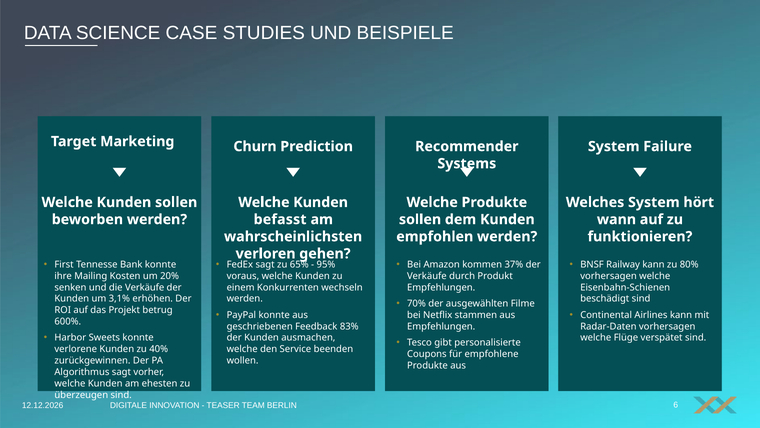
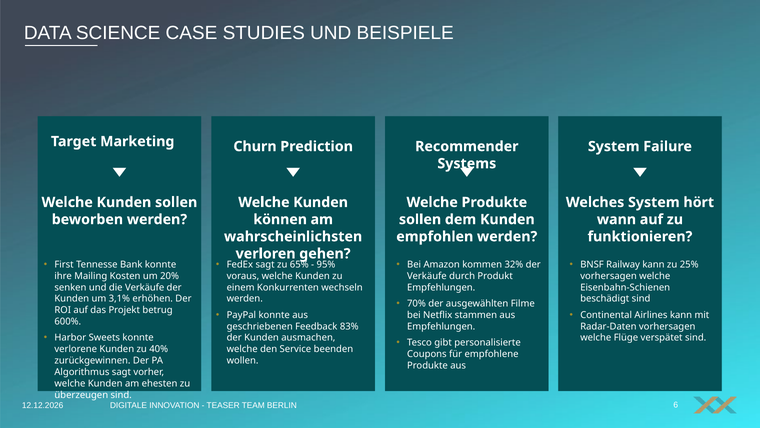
befasst: befasst -> können (280, 219)
37%: 37% -> 32% (514, 264)
80%: 80% -> 25% (689, 264)
